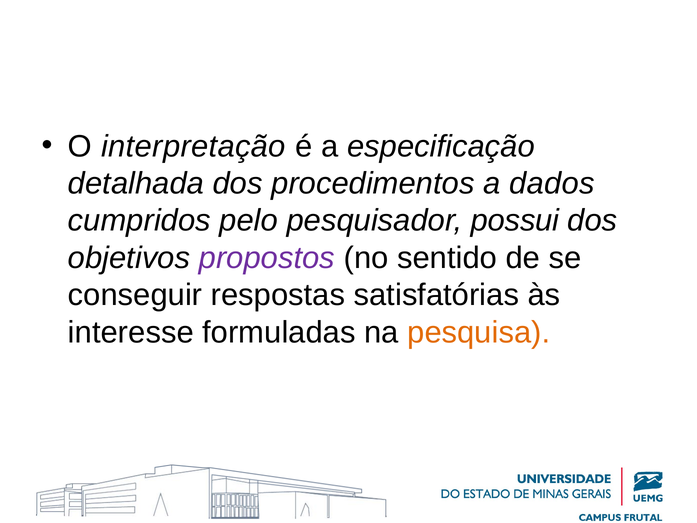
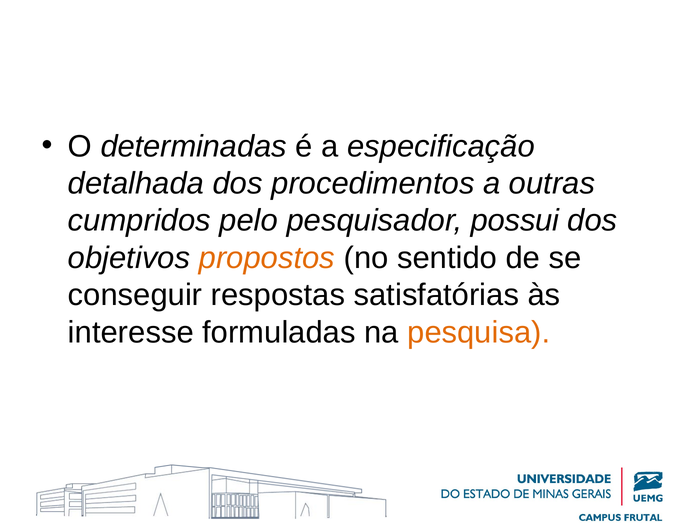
interpretação: interpretação -> determinadas (194, 146)
dados: dados -> outras (552, 183)
propostos colour: purple -> orange (267, 258)
